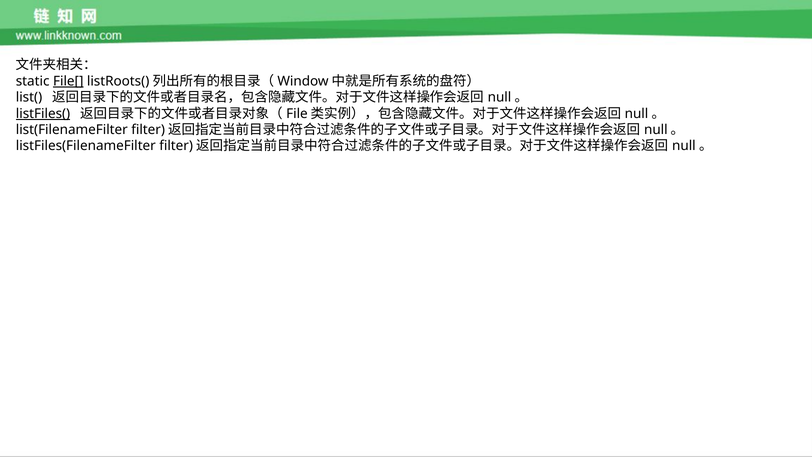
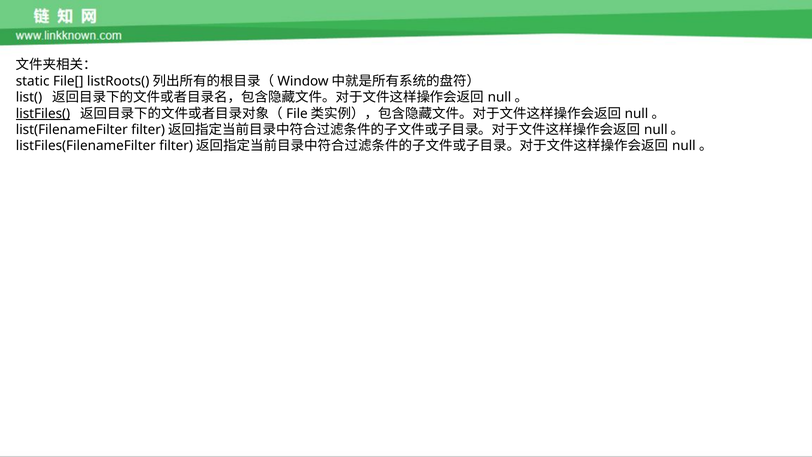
File[ underline: present -> none (68, 81)
